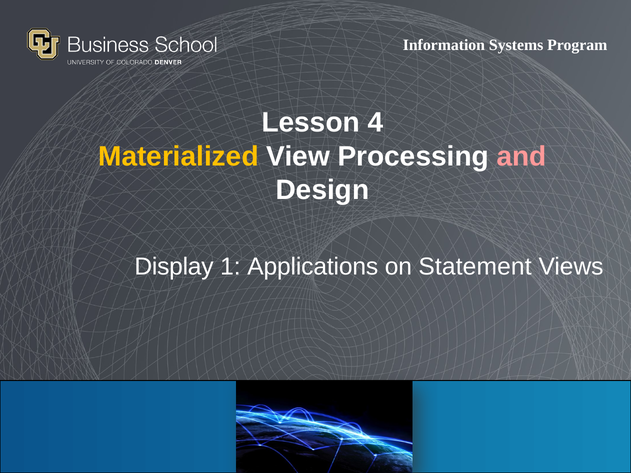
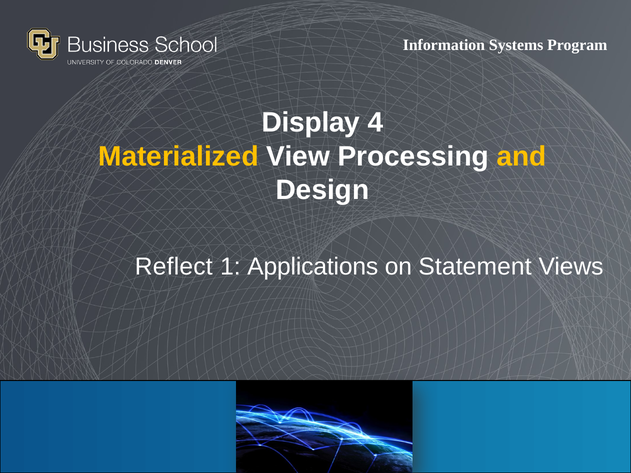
Lesson: Lesson -> Display (311, 123)
and colour: pink -> yellow (521, 156)
Display: Display -> Reflect (174, 267)
